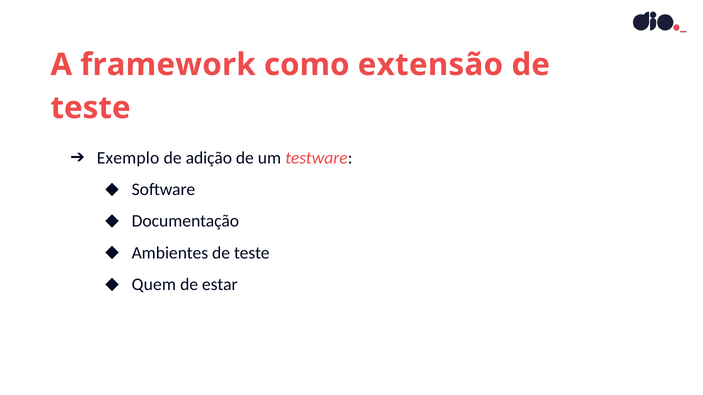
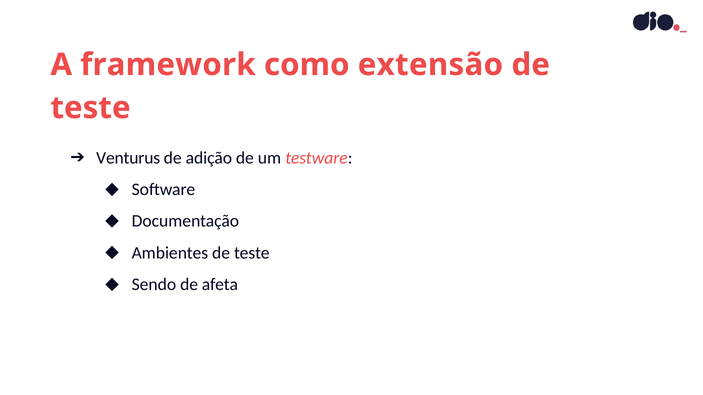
Exemplo: Exemplo -> Venturus (128, 158)
Quem: Quem -> Sendo (154, 285)
estar: estar -> afeta (220, 285)
